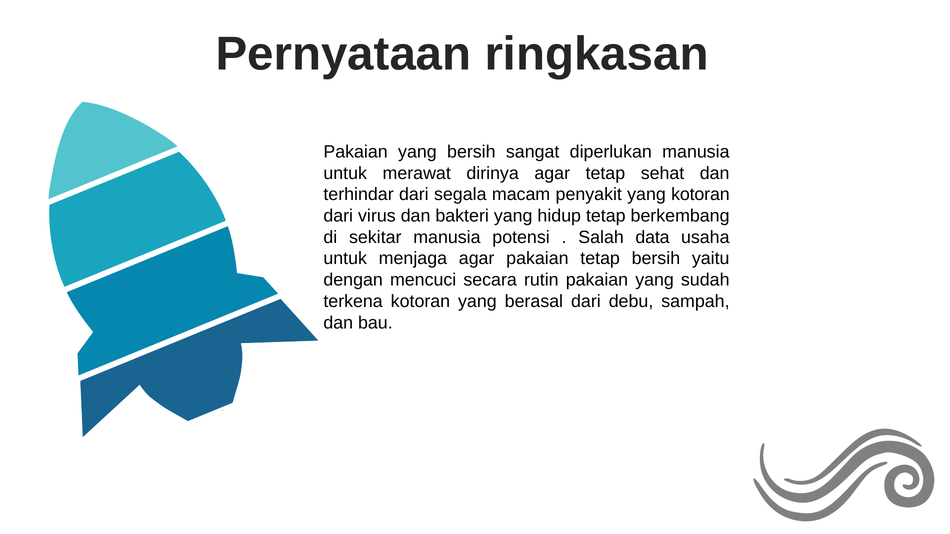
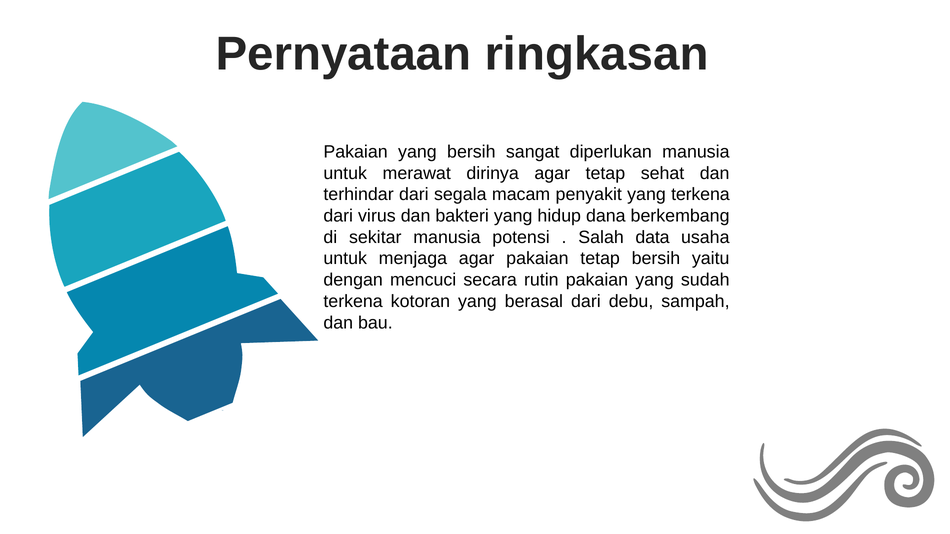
yang kotoran: kotoran -> terkena (700, 195)
hidup tetap: tetap -> dana (606, 216)
